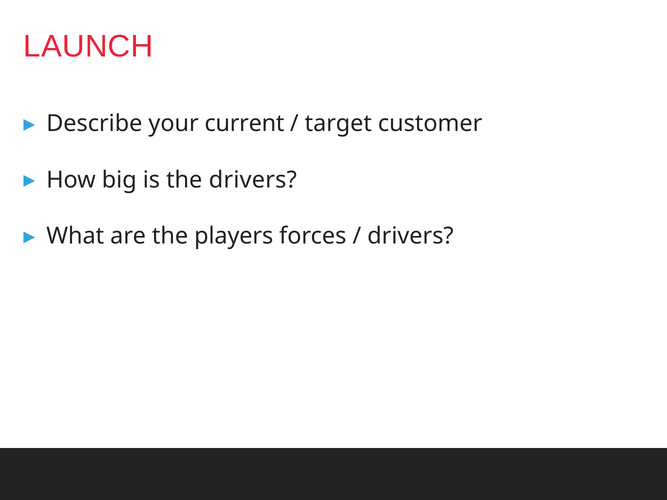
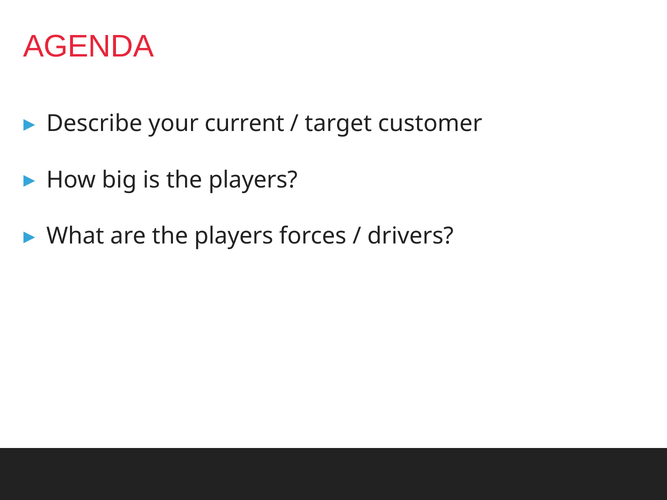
LAUNCH: LAUNCH -> AGENDA (89, 46)
is the drivers: drivers -> players (253, 180)
